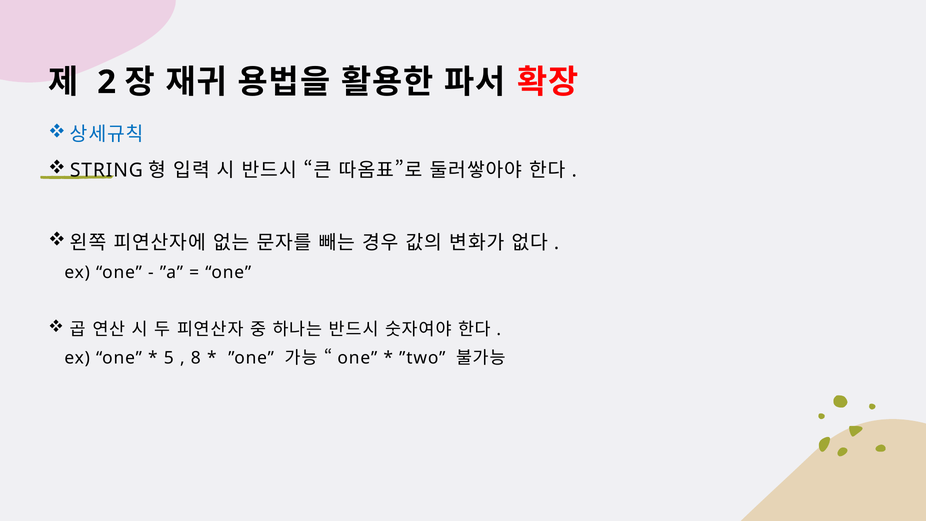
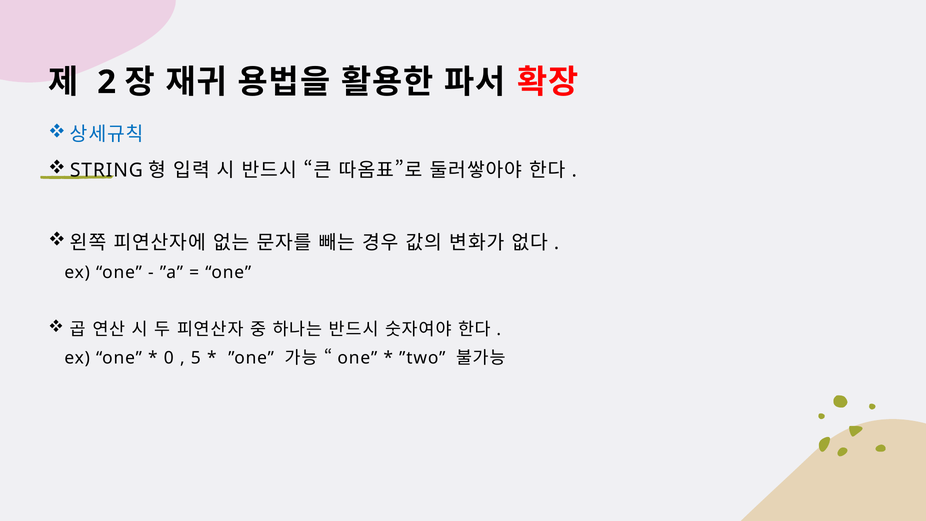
5: 5 -> 0 (169, 358)
8: 8 -> 5 (196, 358)
